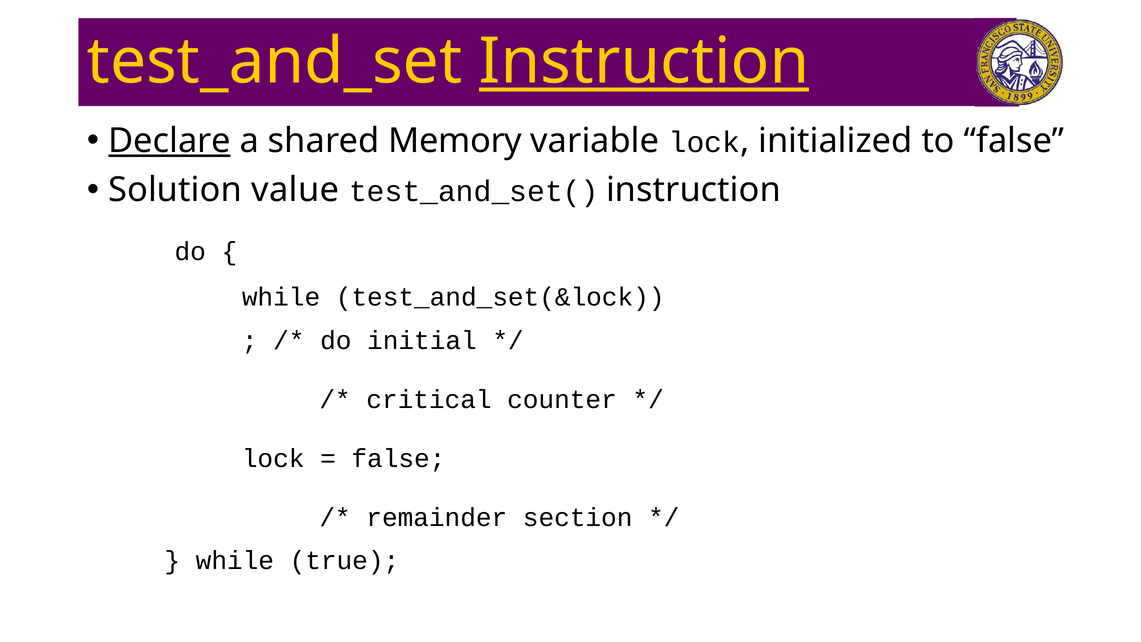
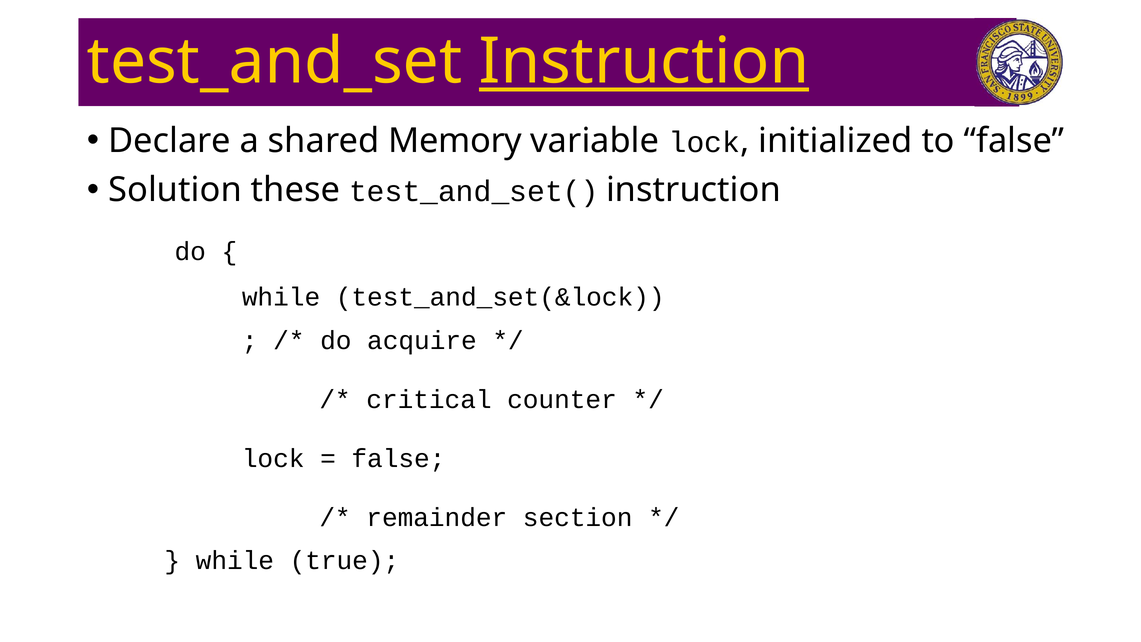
Declare underline: present -> none (170, 141)
value: value -> these (295, 190)
initial: initial -> acquire (422, 340)
